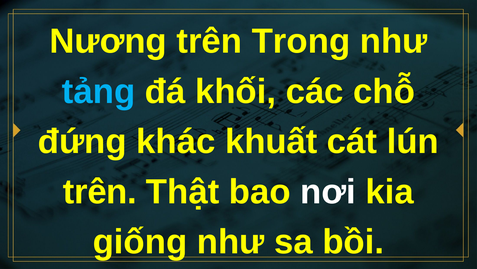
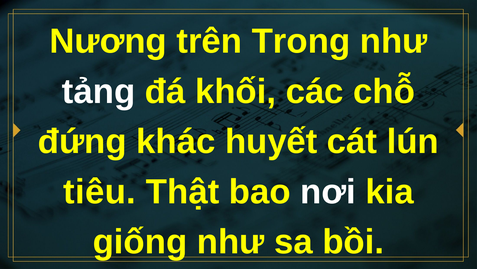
tảng colour: light blue -> white (99, 91)
khuất: khuất -> huyết (271, 141)
trên: trên -> tiêu (100, 191)
